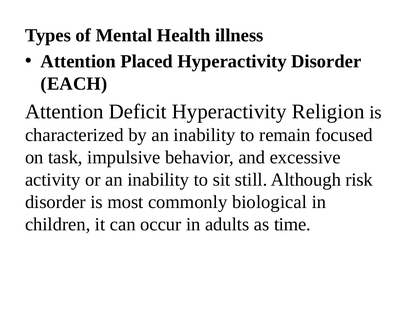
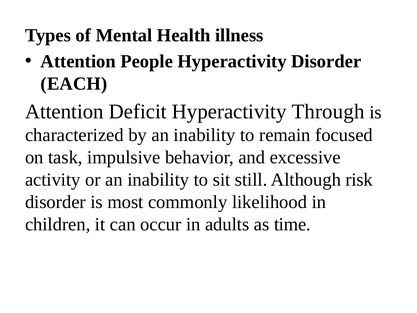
Placed: Placed -> People (147, 61)
Religion: Religion -> Through (328, 112)
biological: biological -> likelihood (270, 202)
